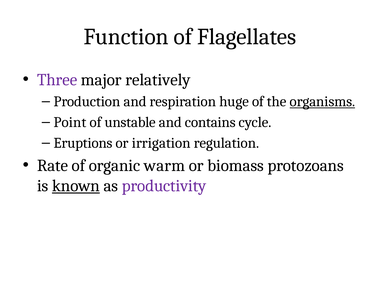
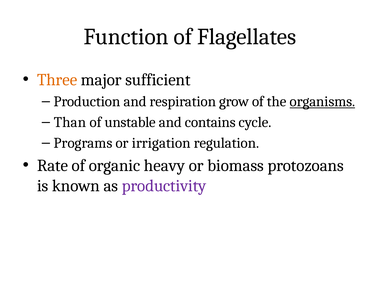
Three colour: purple -> orange (57, 80)
relatively: relatively -> sufficient (158, 80)
huge: huge -> grow (234, 102)
Point: Point -> Than (70, 122)
Eruptions: Eruptions -> Programs (83, 143)
warm: warm -> heavy (165, 165)
known underline: present -> none (76, 186)
